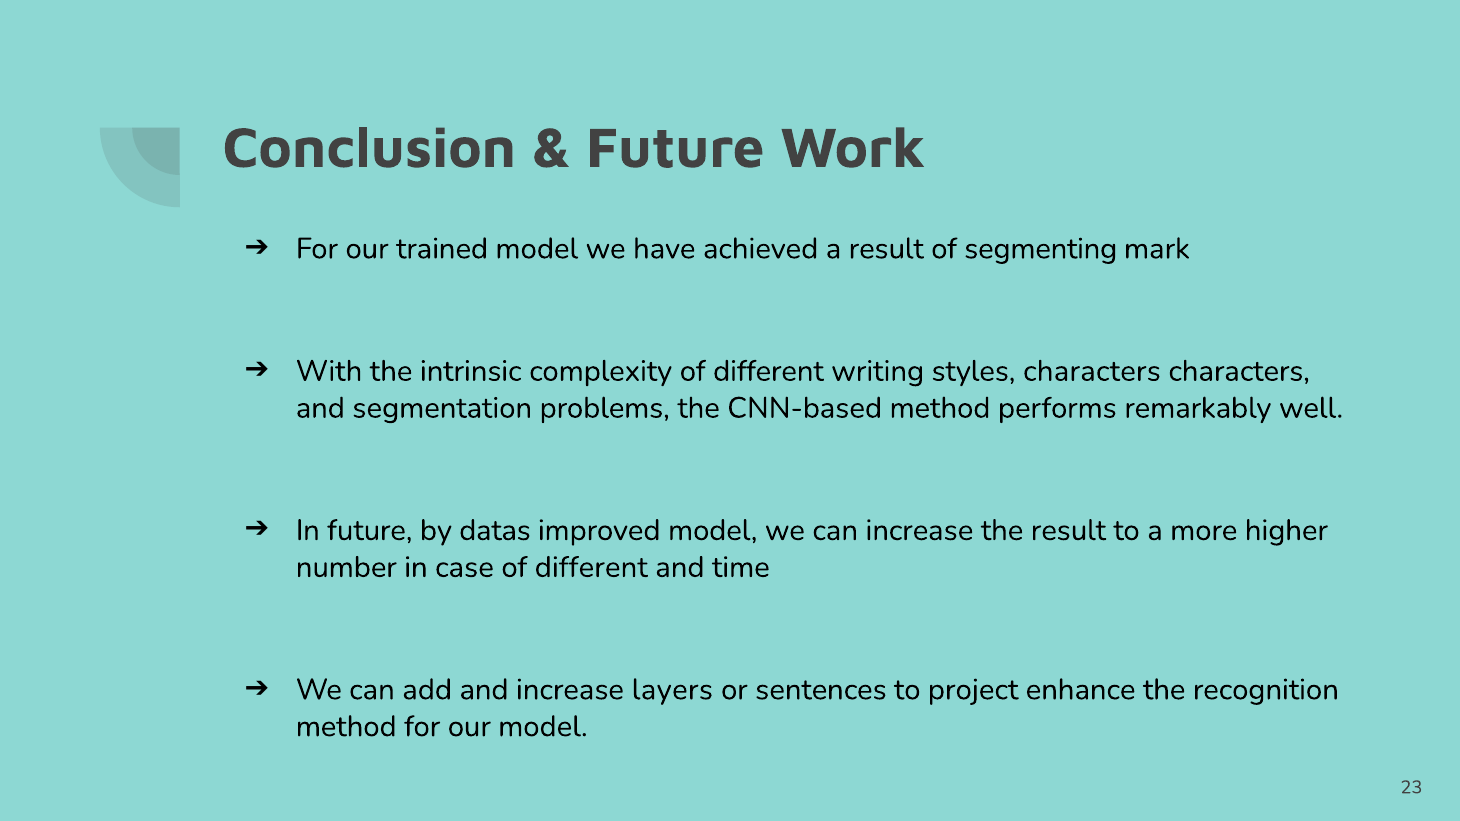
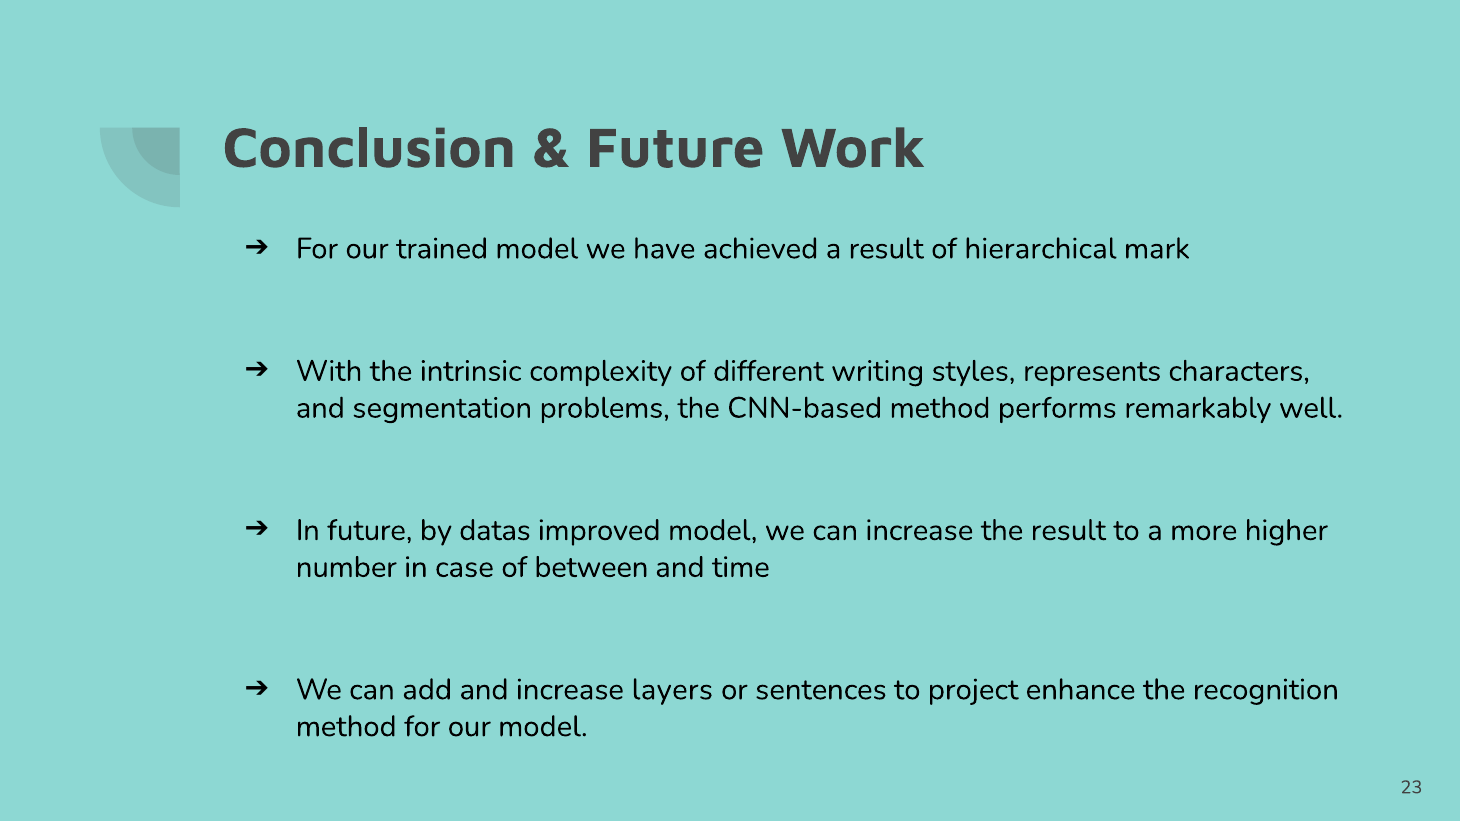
segmenting: segmenting -> hierarchical (1041, 249)
styles characters: characters -> represents (1092, 371)
case of different: different -> between (591, 567)
